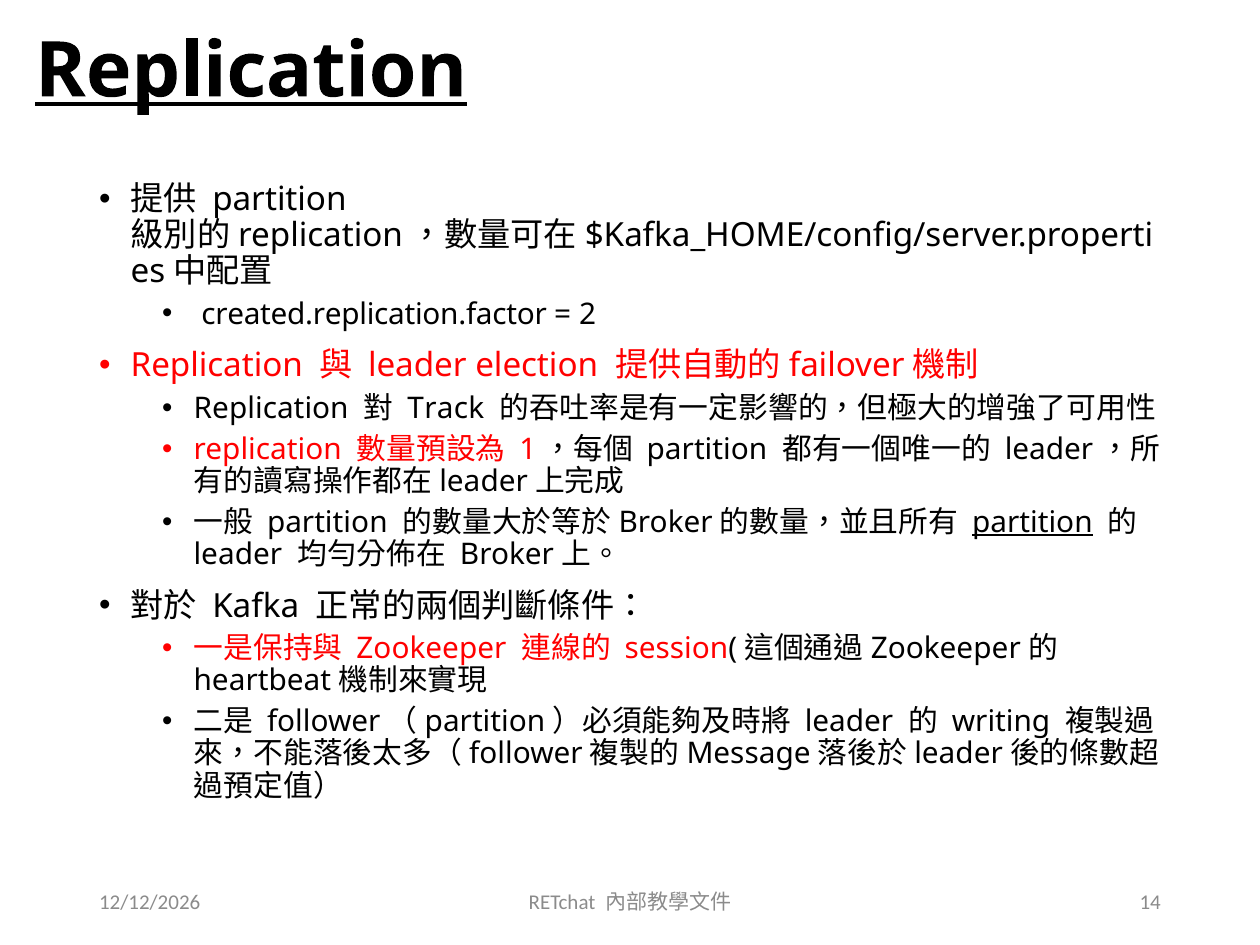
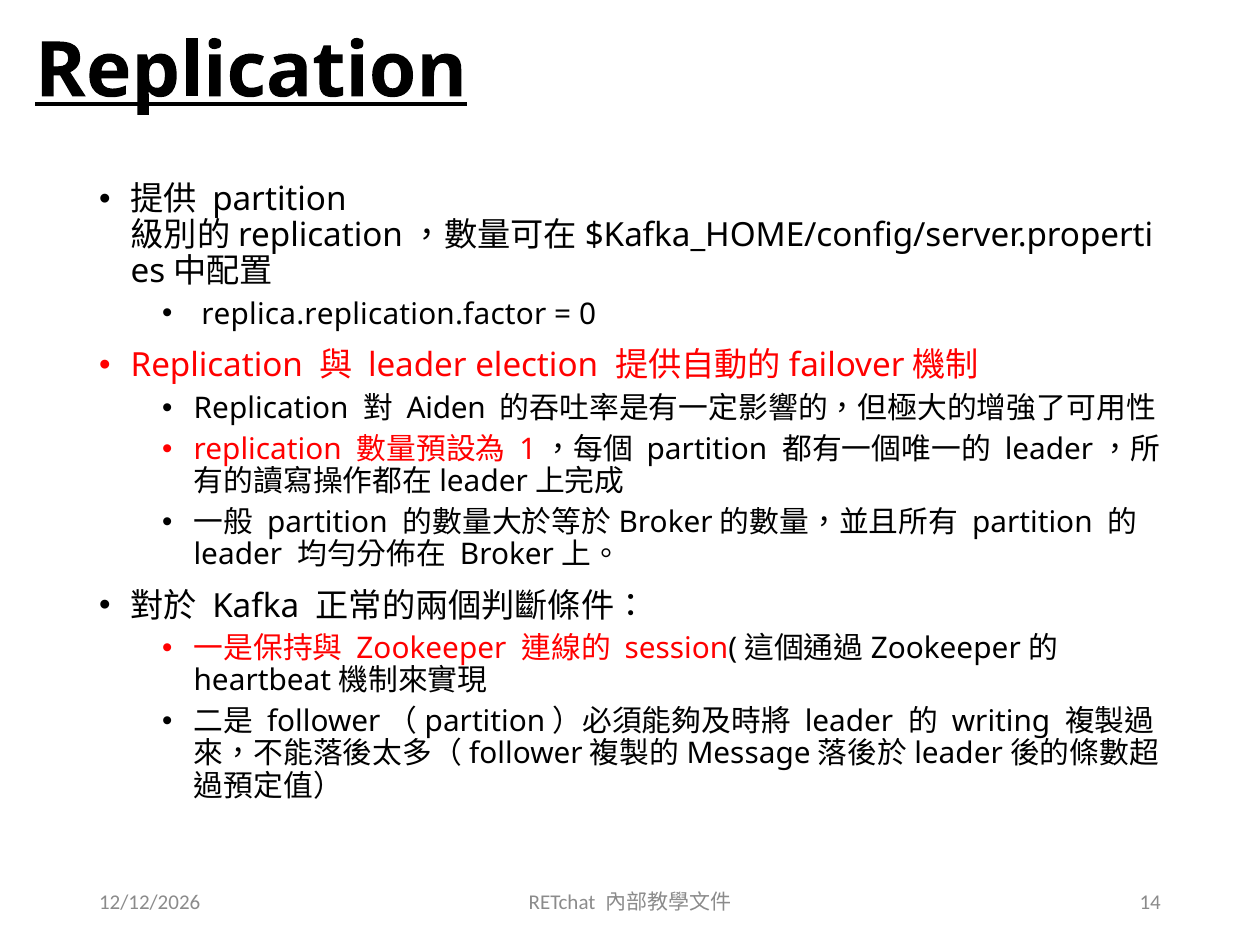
created.replication.factor: created.replication.factor -> replica.replication.factor (374, 314)
2: 2 -> 0 (588, 314)
Track: Track -> Aiden (446, 409)
partition underline: present -> none (1032, 523)
